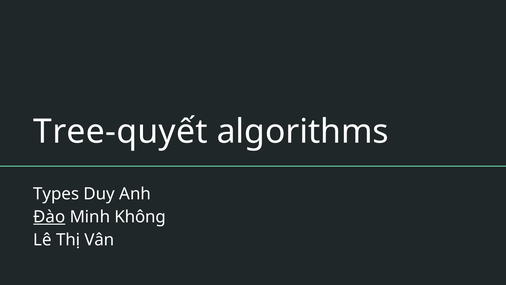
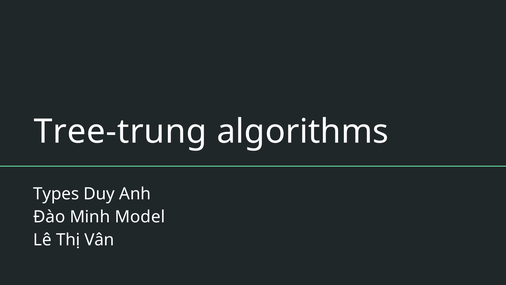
Tree-quyết: Tree-quyết -> Tree-trung (120, 131)
Đào underline: present -> none (49, 217)
Không: Không -> Model (140, 217)
